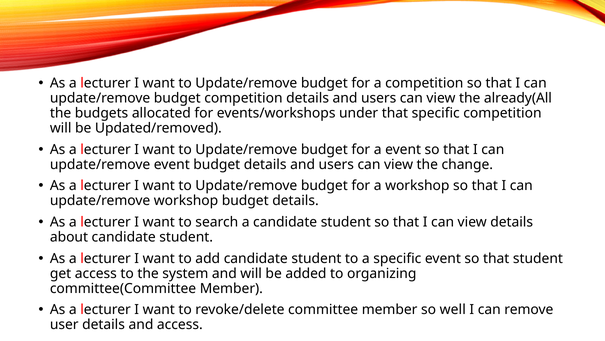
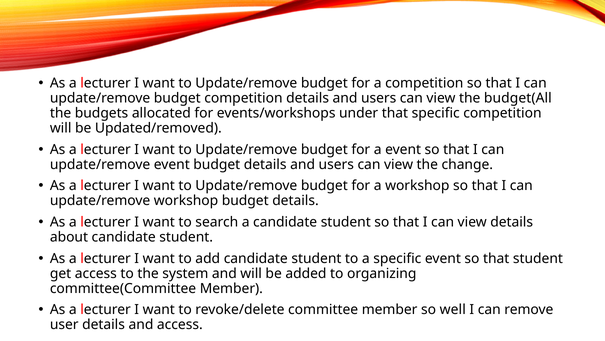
already(All: already(All -> budget(All (518, 98)
